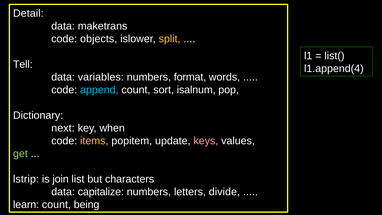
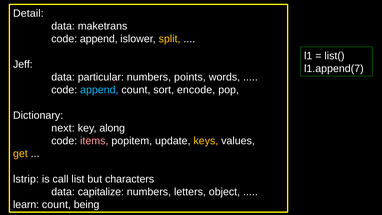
objects: objects -> append (99, 39)
Tell: Tell -> Jeff (23, 64)
l1.append(4: l1.append(4 -> l1.append(7 (334, 68)
variables: variables -> particular (101, 77)
format: format -> points (190, 77)
isalnum: isalnum -> encode (196, 90)
when: when -> along (112, 128)
items colour: yellow -> pink (94, 141)
keys colour: pink -> yellow (206, 141)
get colour: light green -> yellow (20, 154)
join: join -> call (61, 179)
divide: divide -> object (224, 192)
